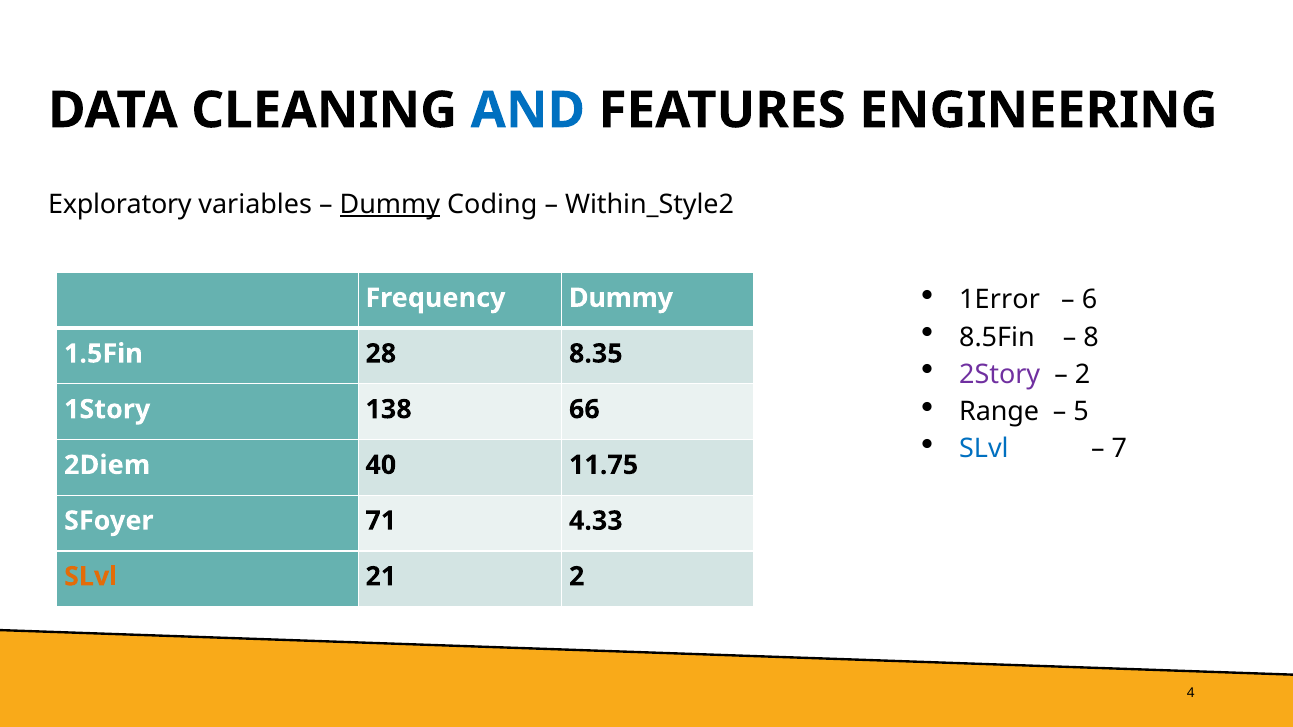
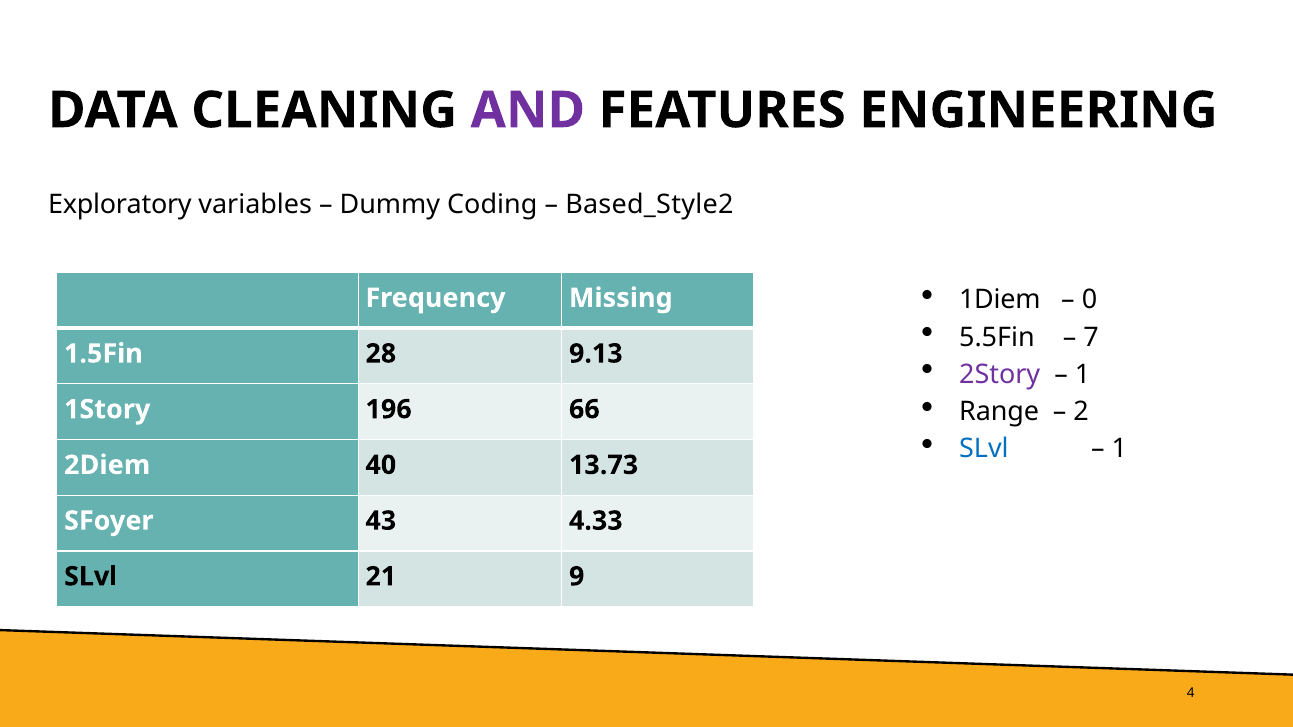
AND colour: blue -> purple (528, 110)
Dummy underline: present -> none (390, 204)
Within_Style2: Within_Style2 -> Based_Style2 (649, 204)
1Error: 1Error -> 1Diem (1000, 300)
6: 6 -> 0 (1089, 300)
Frequency Dummy: Dummy -> Missing (621, 298)
8.5Fin: 8.5Fin -> 5.5Fin (997, 337)
8: 8 -> 7 (1091, 337)
8.35: 8.35 -> 9.13 (596, 354)
2: 2 -> 1 (1083, 375)
5: 5 -> 2 (1081, 412)
138: 138 -> 196 (389, 410)
7: 7 -> 1 (1119, 449)
11.75: 11.75 -> 13.73 (604, 465)
71: 71 -> 43 (381, 521)
SLvl colour: orange -> black (91, 577)
21 2: 2 -> 9 (577, 577)
